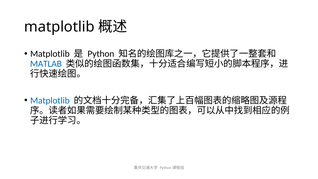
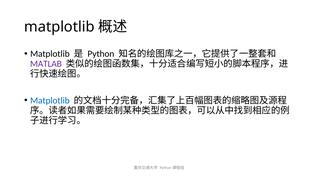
MATLAB colour: blue -> purple (46, 64)
